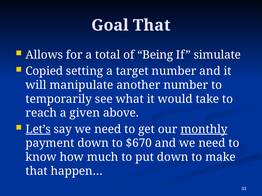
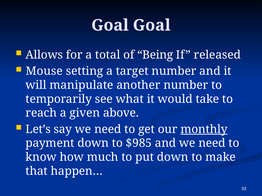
Goal That: That -> Goal (152, 25)
simulate: simulate -> released (217, 55)
Copied: Copied -> Mouse (44, 71)
Let’s underline: present -> none (38, 130)
$670: $670 -> $985 (139, 143)
